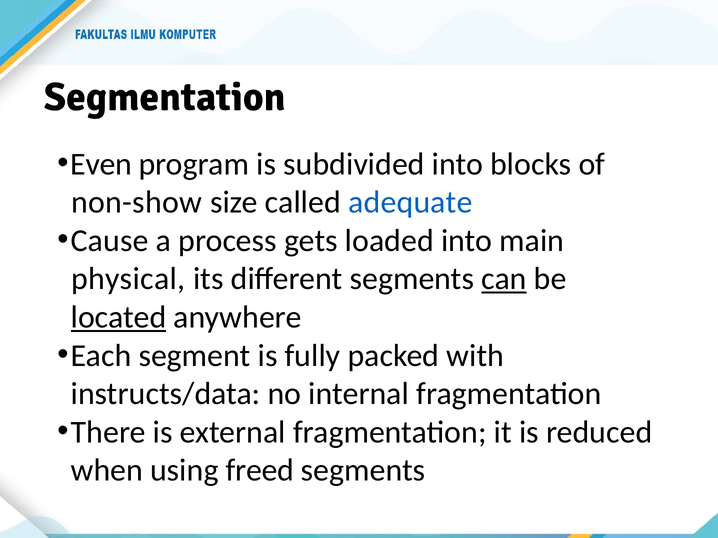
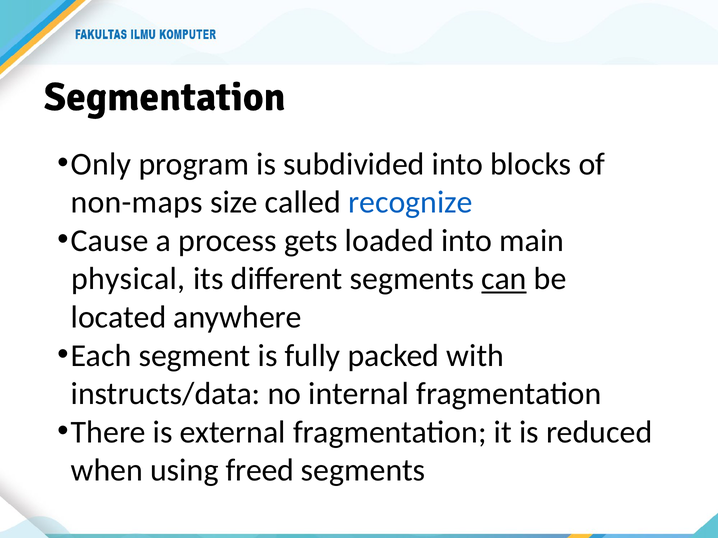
Even: Even -> Only (101, 164)
non-show: non-show -> non-maps (137, 203)
adequate: adequate -> recognize (411, 203)
located underline: present -> none (119, 318)
